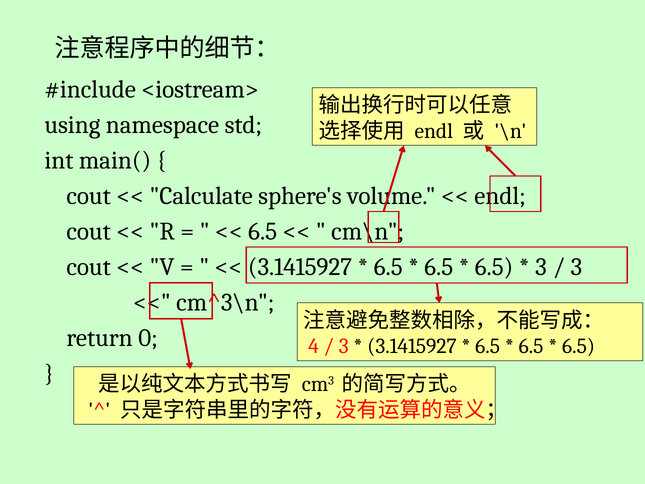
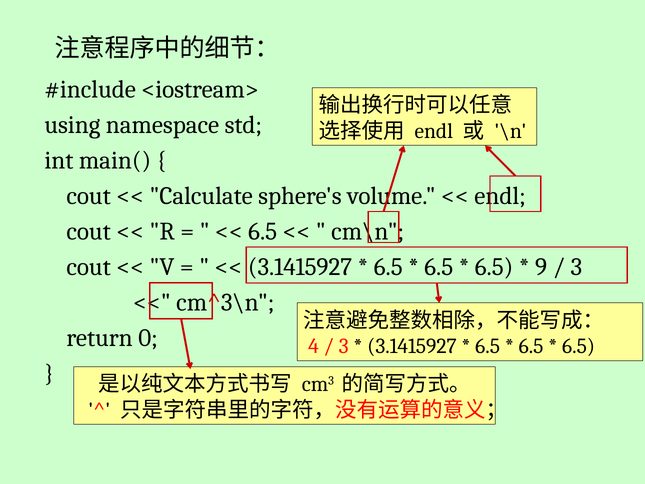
3: 3 -> 9 (541, 267)
